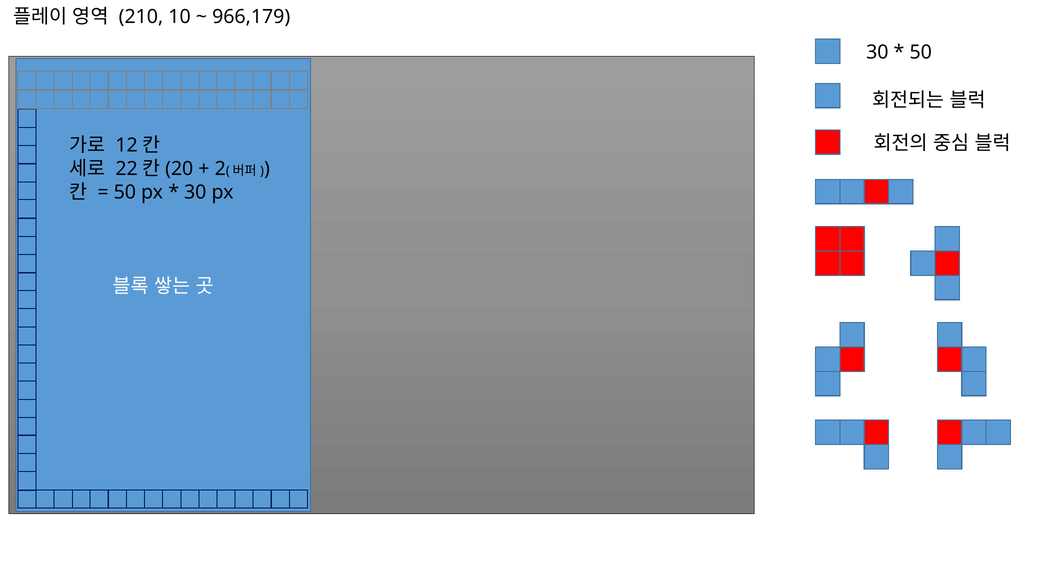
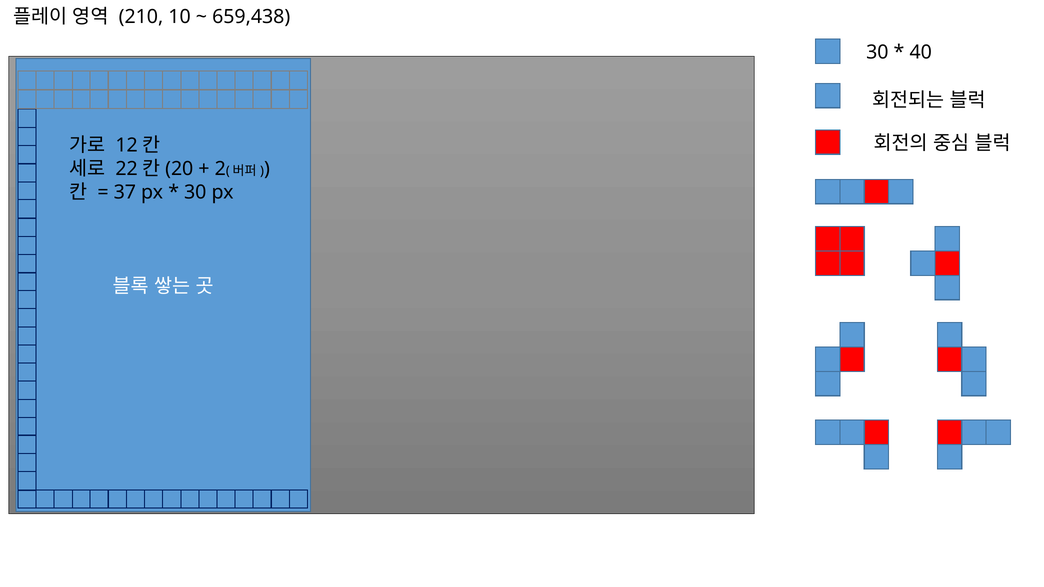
966,179: 966,179 -> 659,438 (251, 17)
50: 50 -> 40 (921, 52)
50: 50 -> 37 (125, 192)
